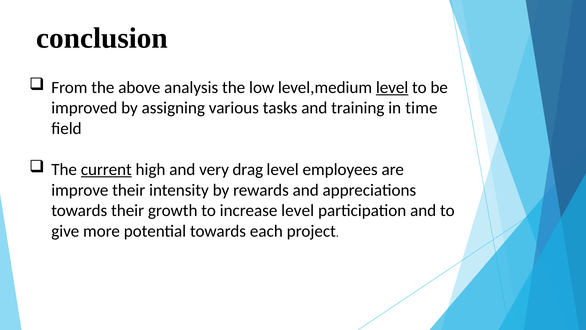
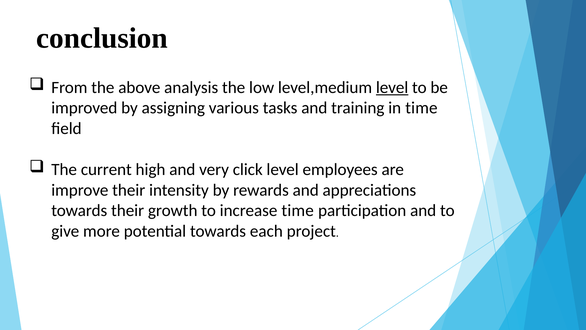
current underline: present -> none (106, 169)
drag: drag -> click (248, 169)
increase level: level -> time (298, 210)
